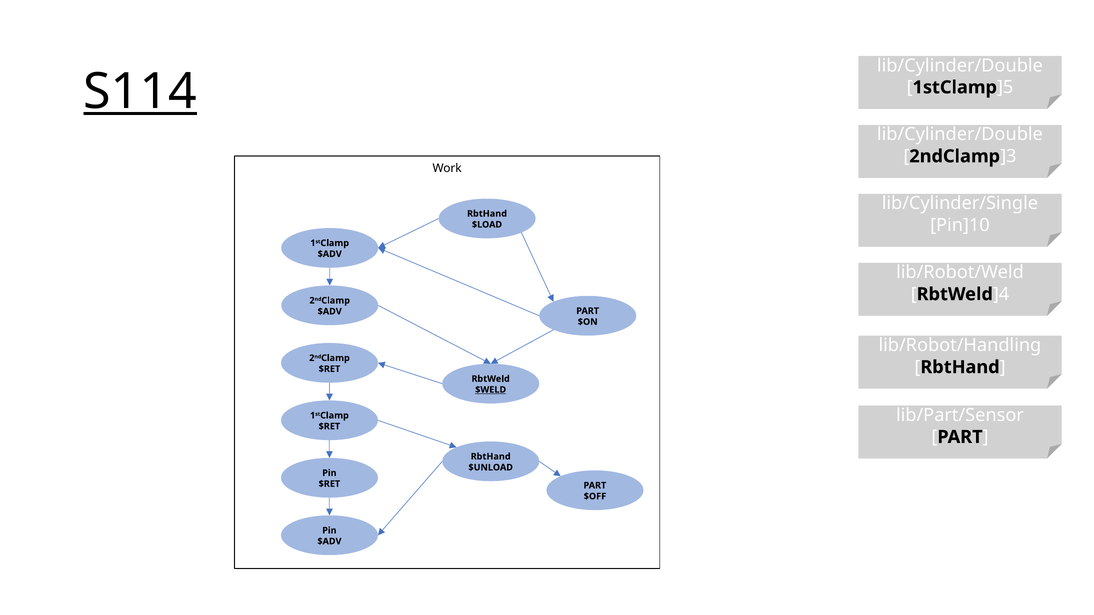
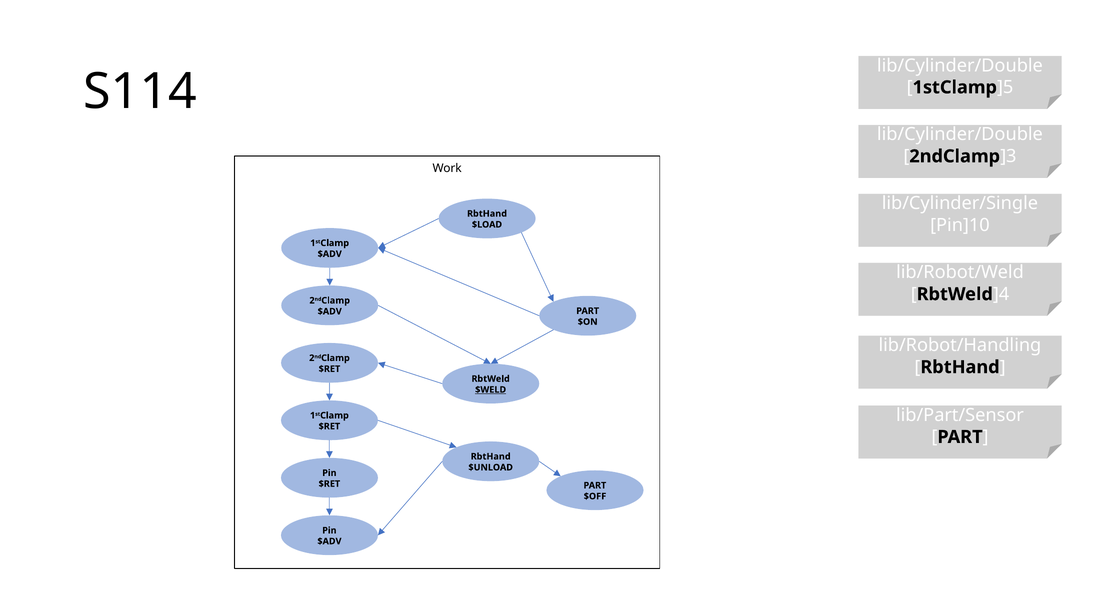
S114 underline: present -> none (140, 92)
